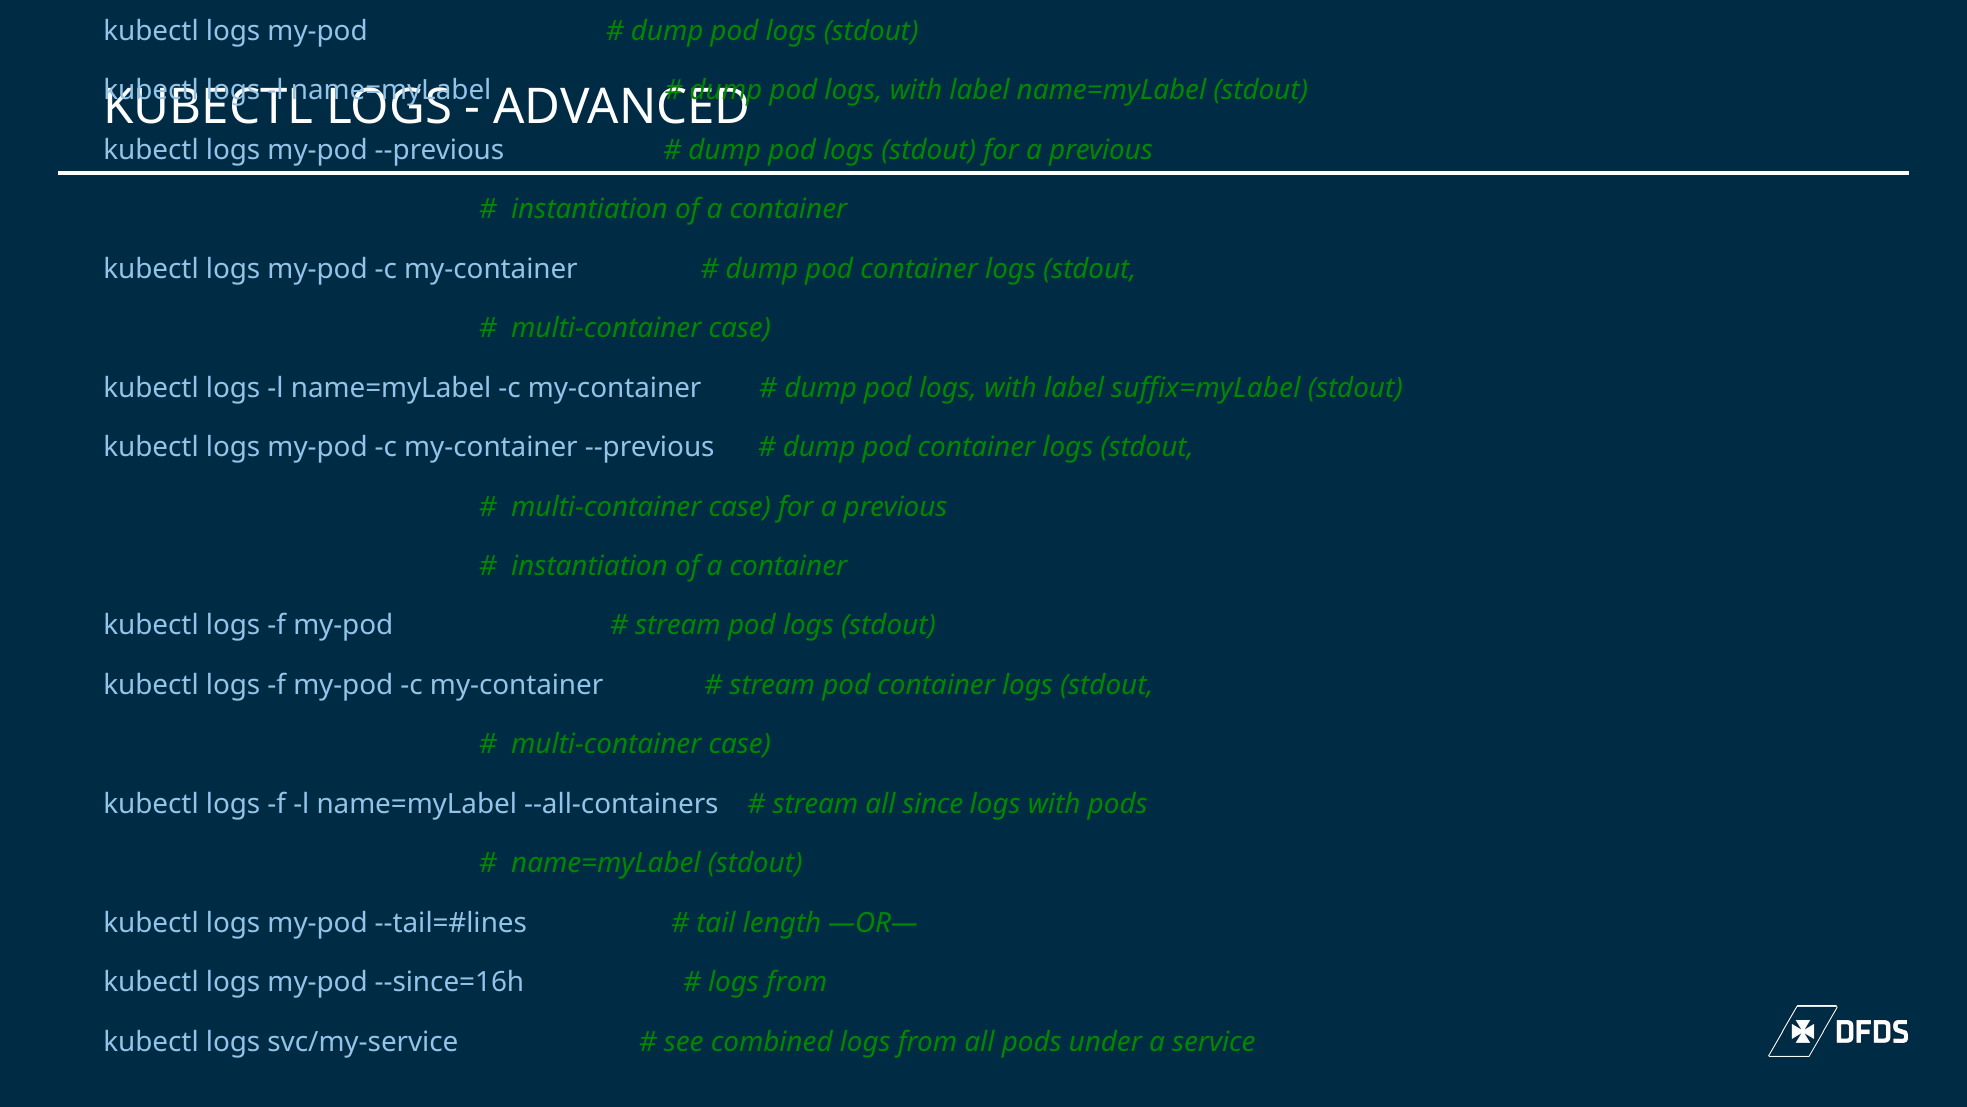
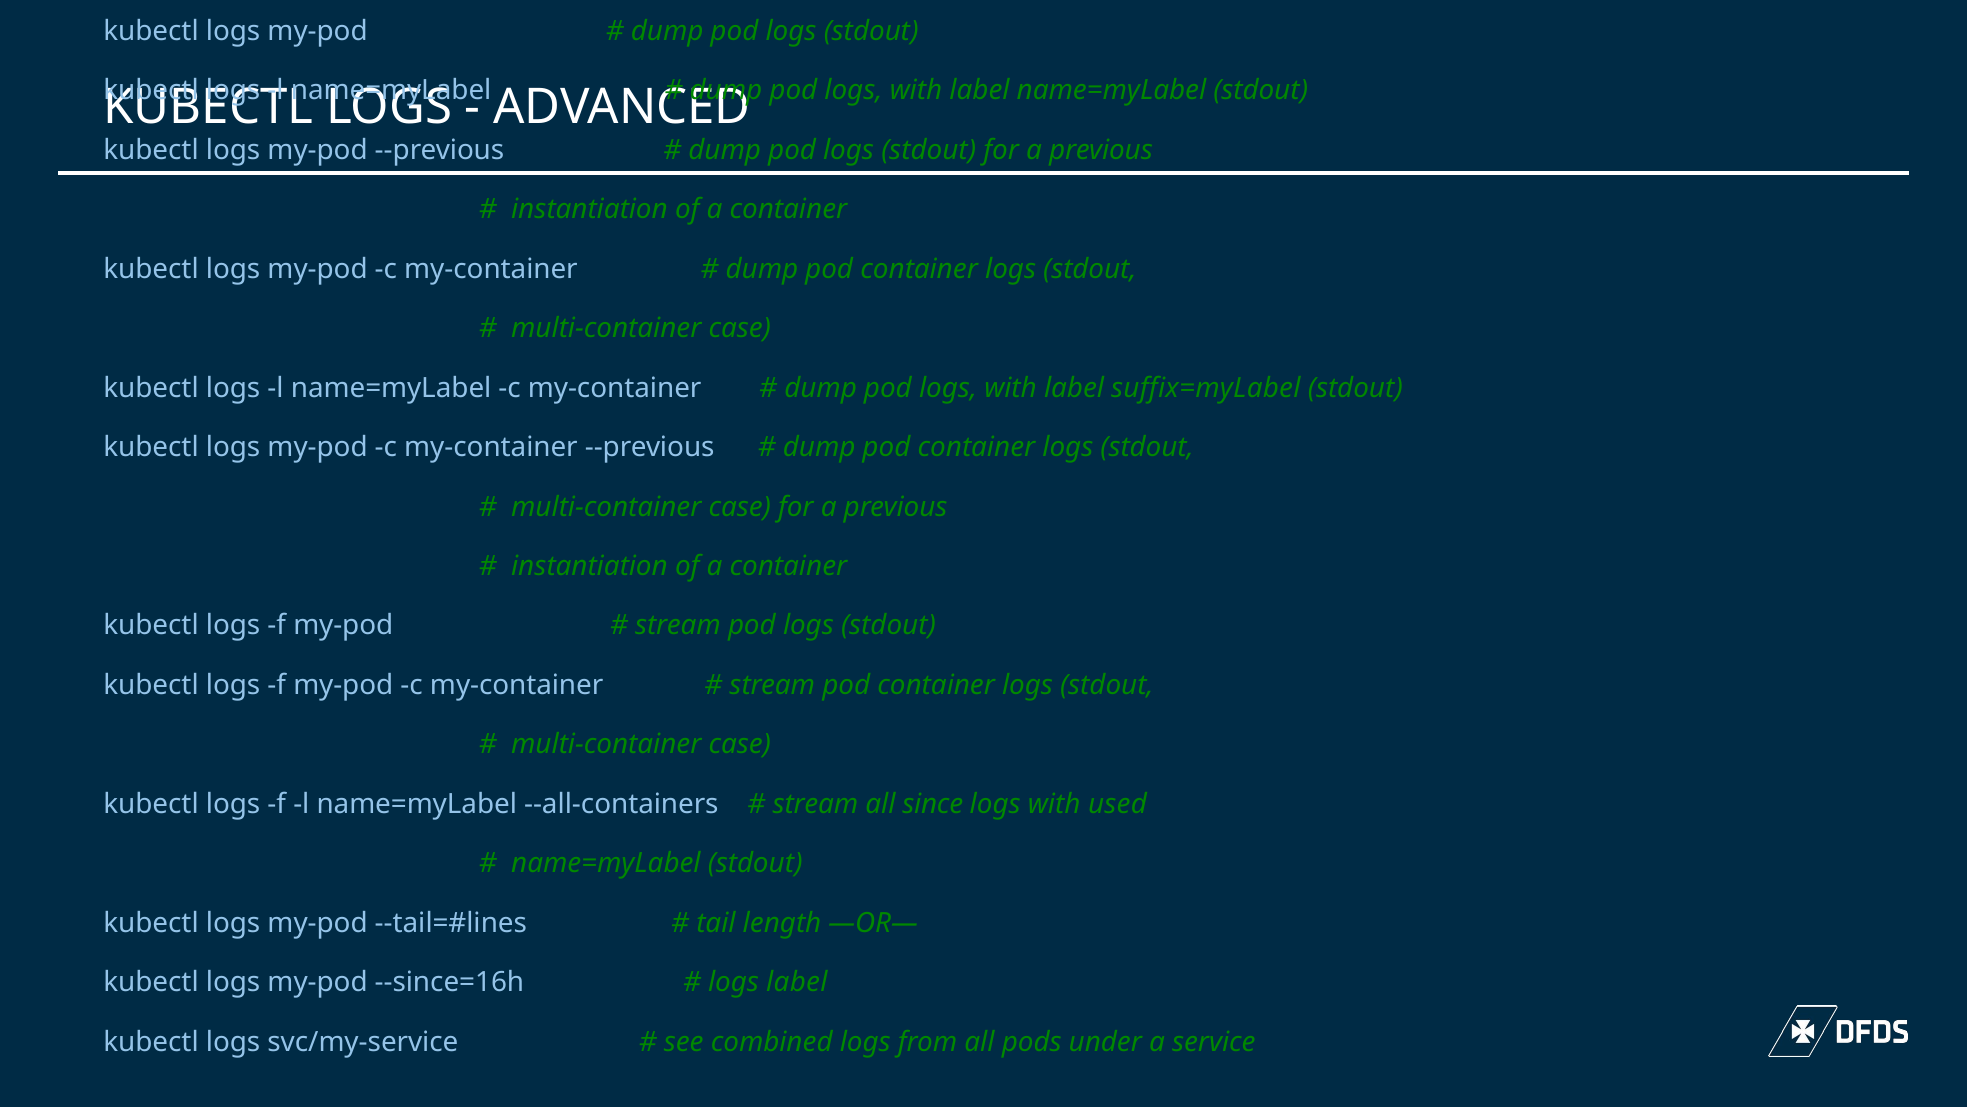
with pods: pods -> used (1118, 804)
from: from -> label (797, 982)
